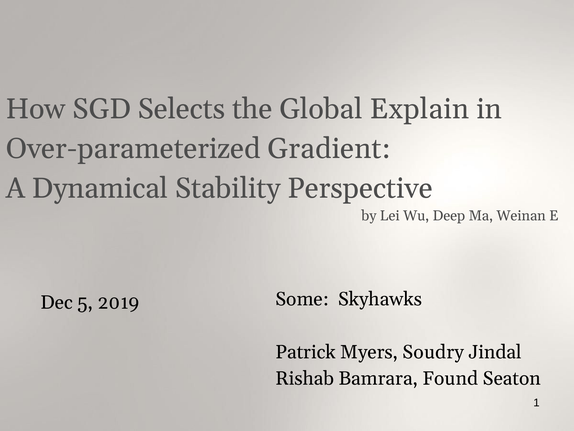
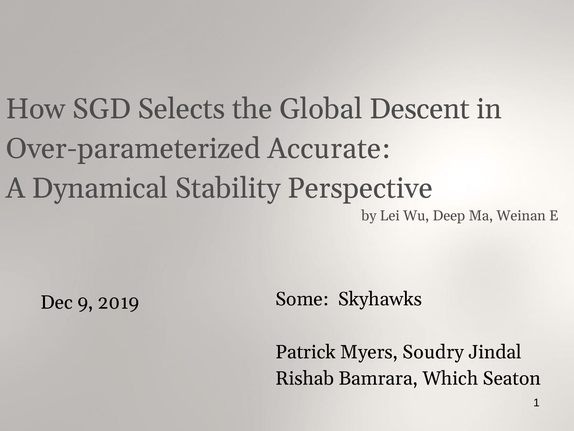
Explain: Explain -> Descent (420, 109)
Gradient: Gradient -> Accurate (329, 148)
5: 5 -> 9 (85, 302)
Found: Found -> Which (450, 378)
